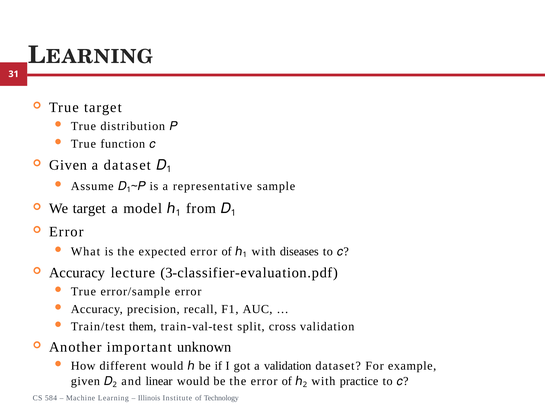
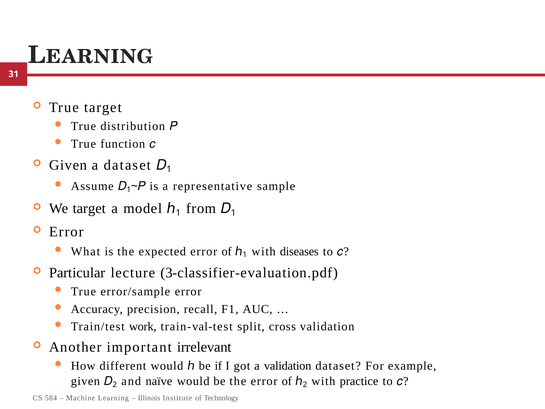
Accuracy: Accuracy -> Particular (77, 273)
them: them -> work (143, 326)
unknown: unknown -> irrelevant (204, 347)
linear: linear -> naïve (159, 381)
